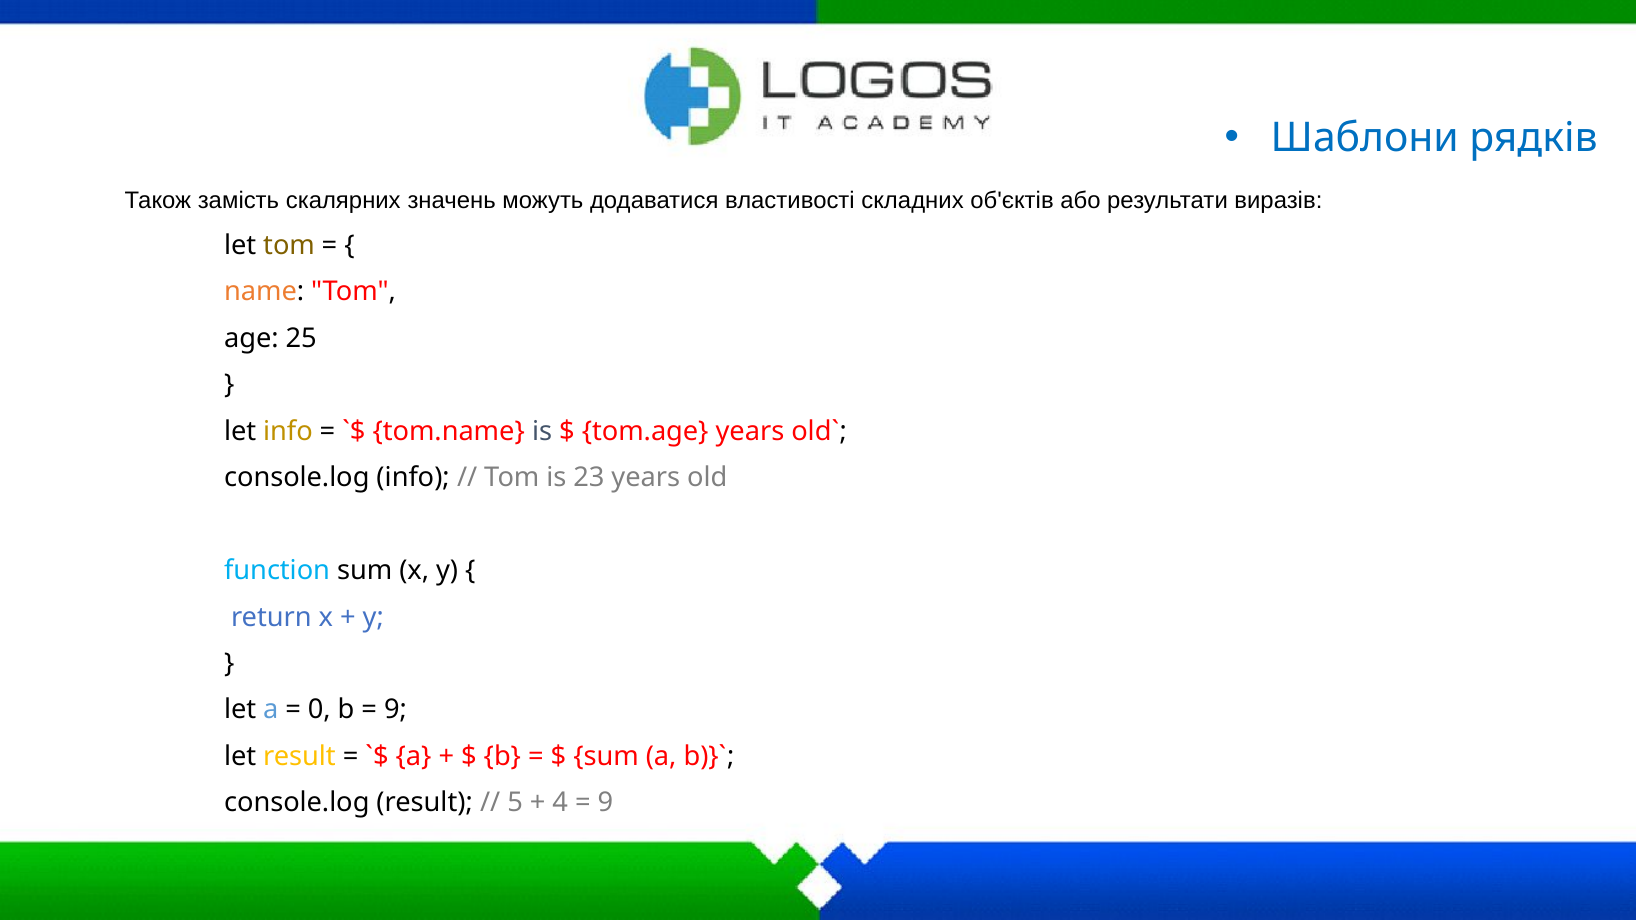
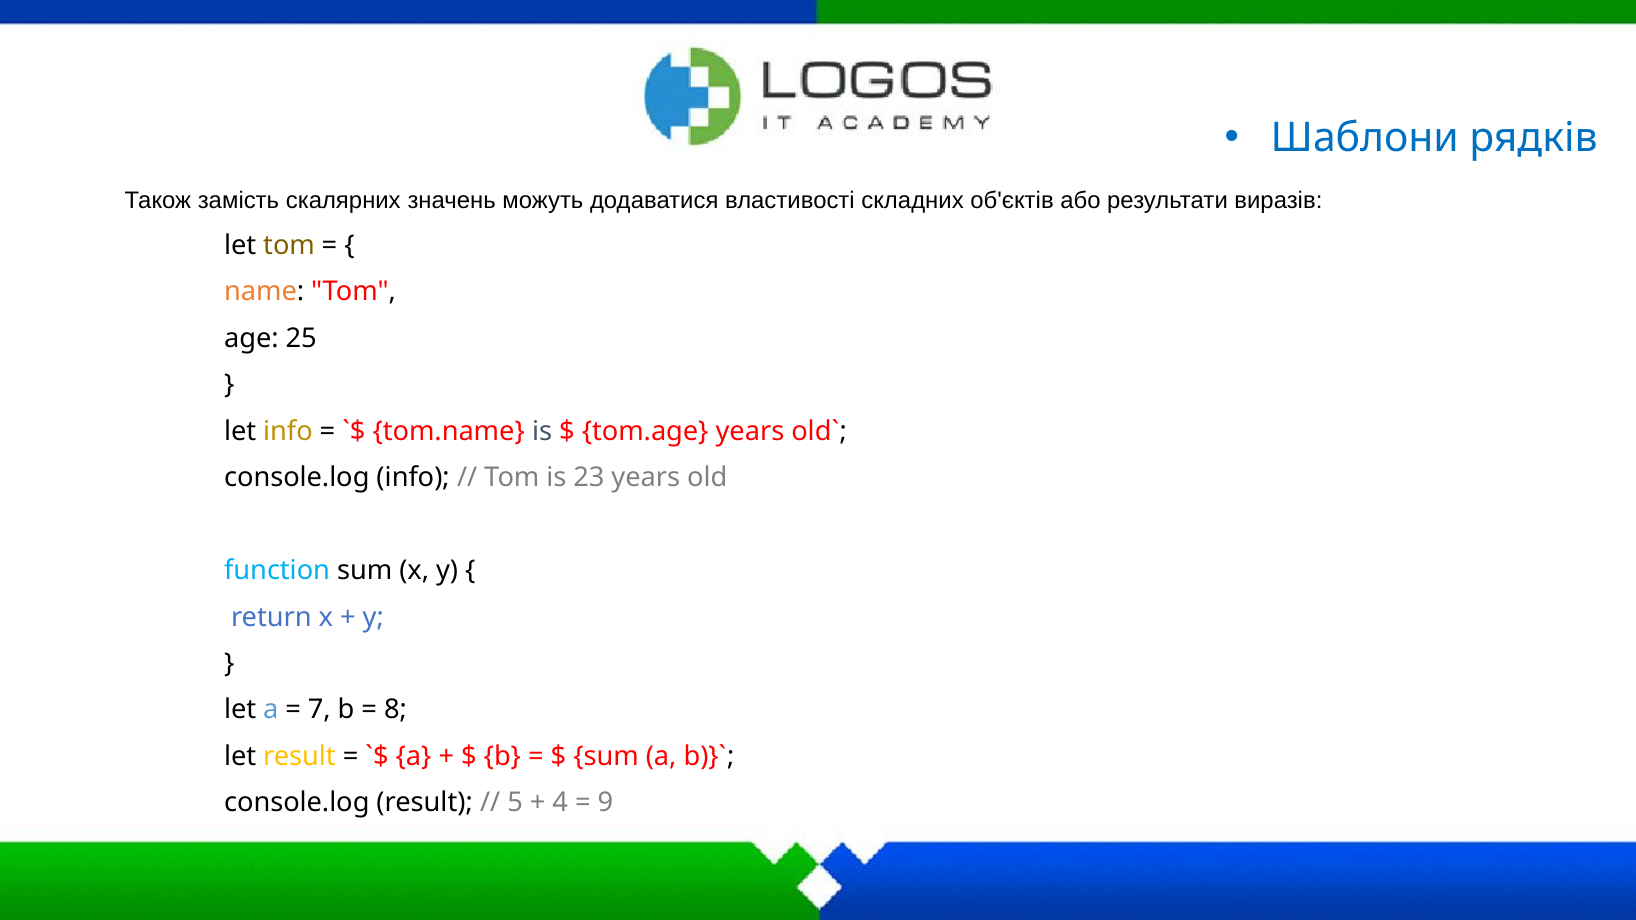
0: 0 -> 7 (319, 710)
9: 9 -> 8 (395, 710)
